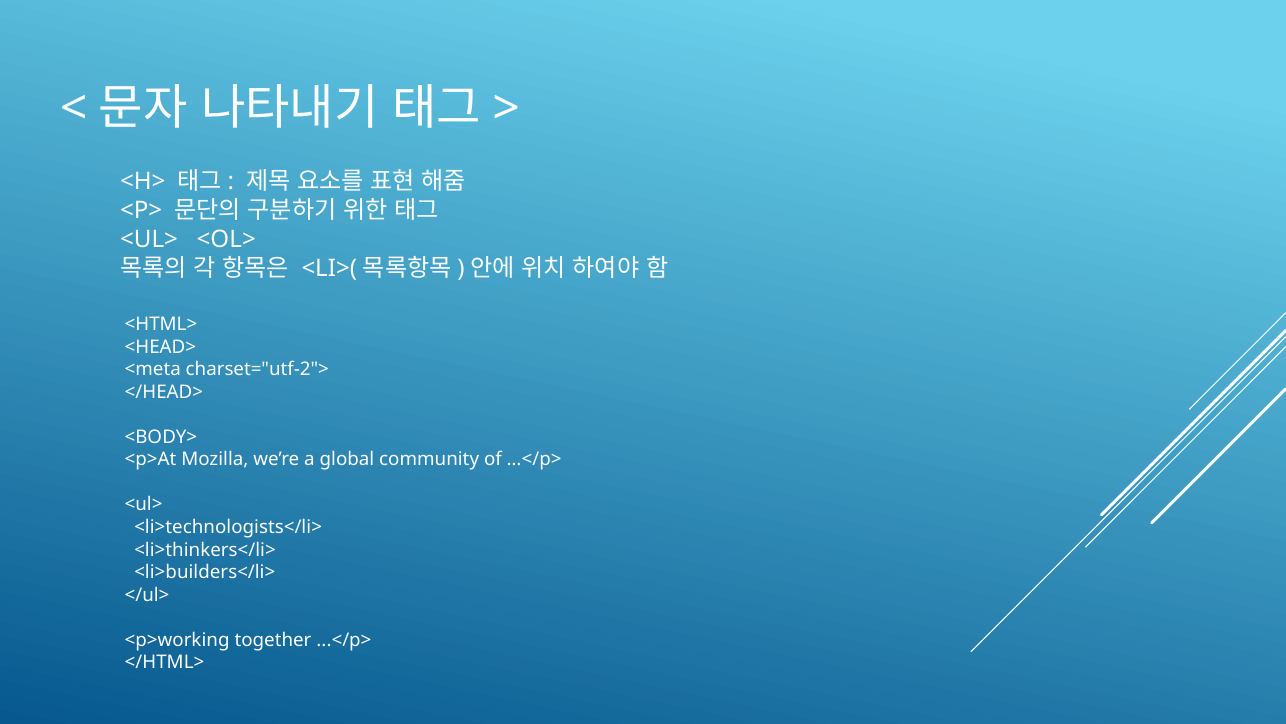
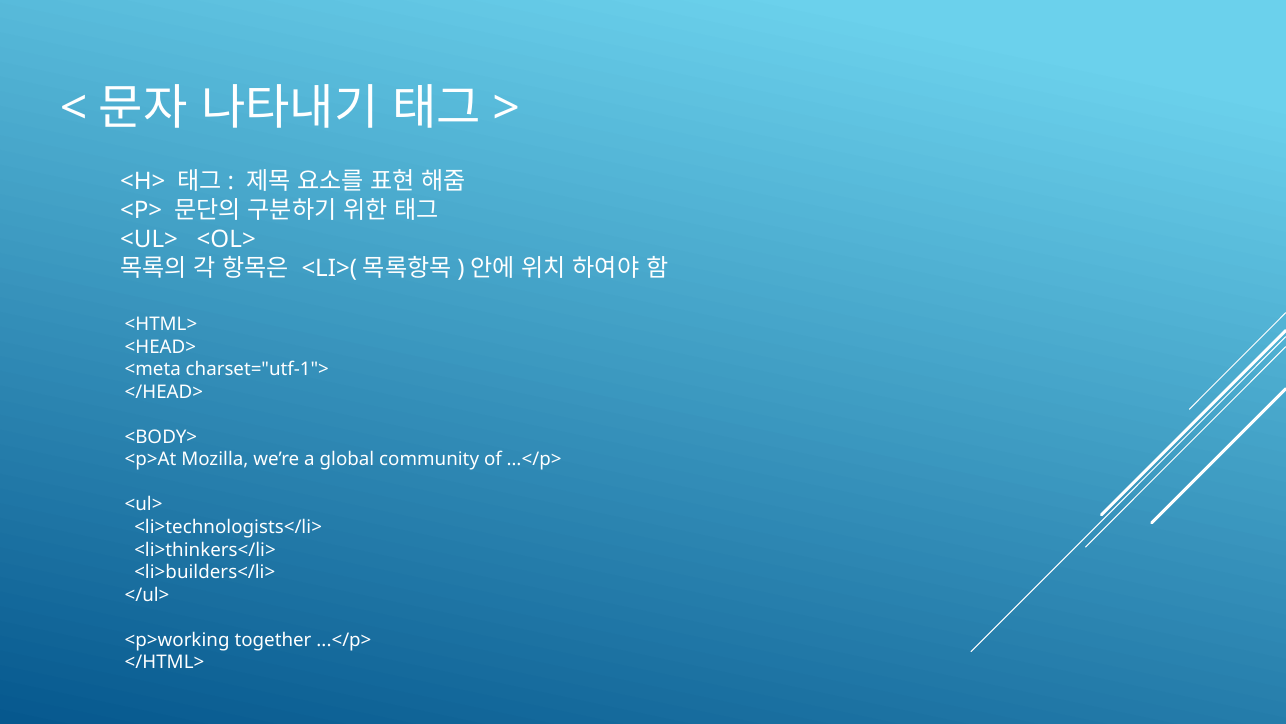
charset="utf-2">: charset="utf-2"> -> charset="utf-1"> (257, 369)
